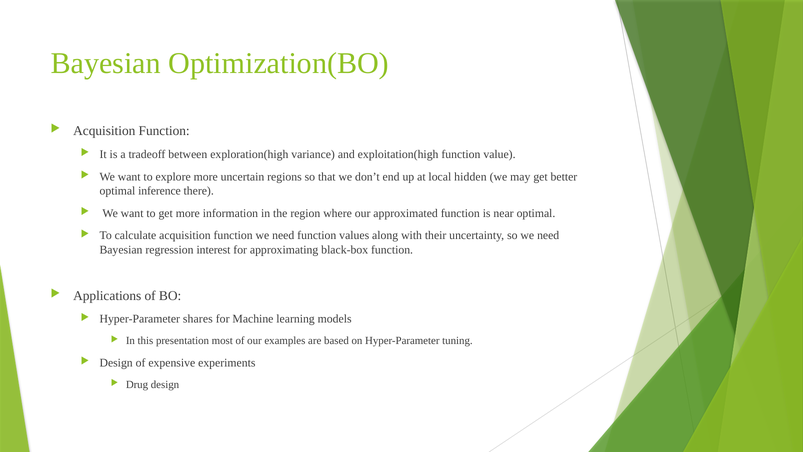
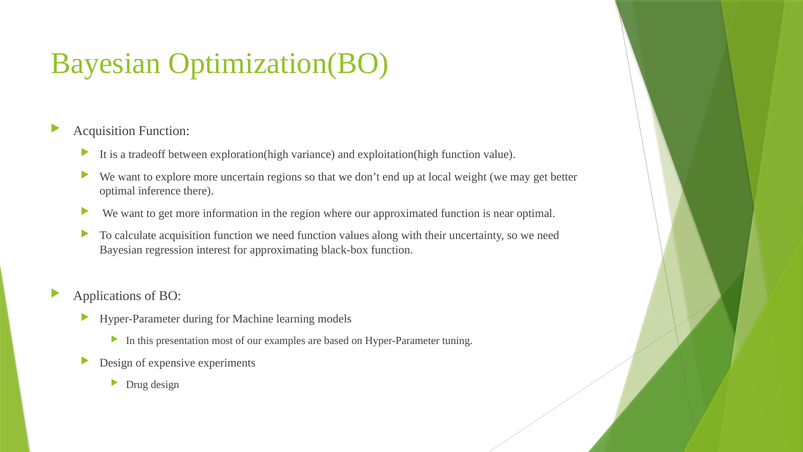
hidden: hidden -> weight (470, 177)
shares: shares -> during (198, 319)
